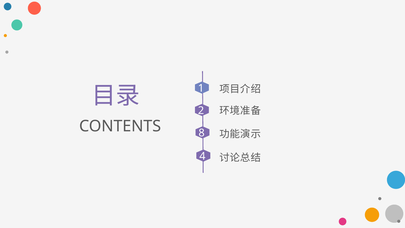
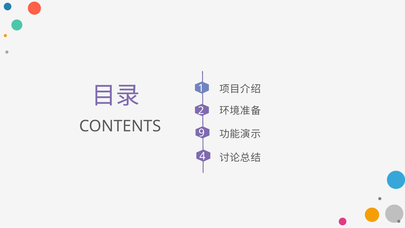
8: 8 -> 9 (202, 133)
